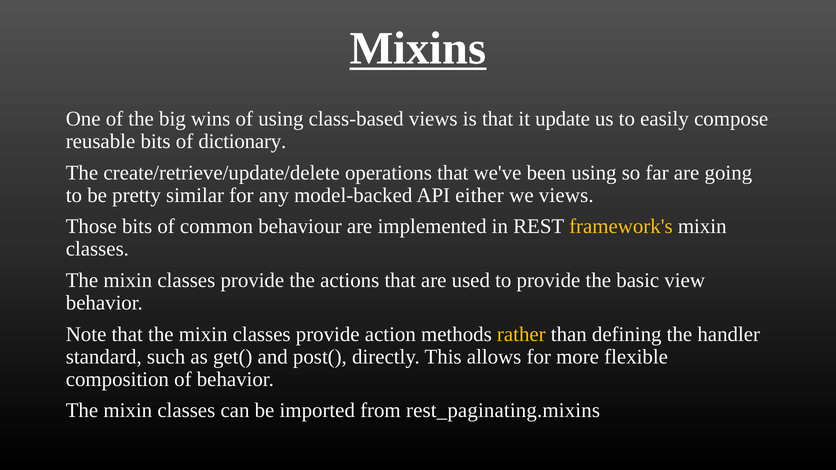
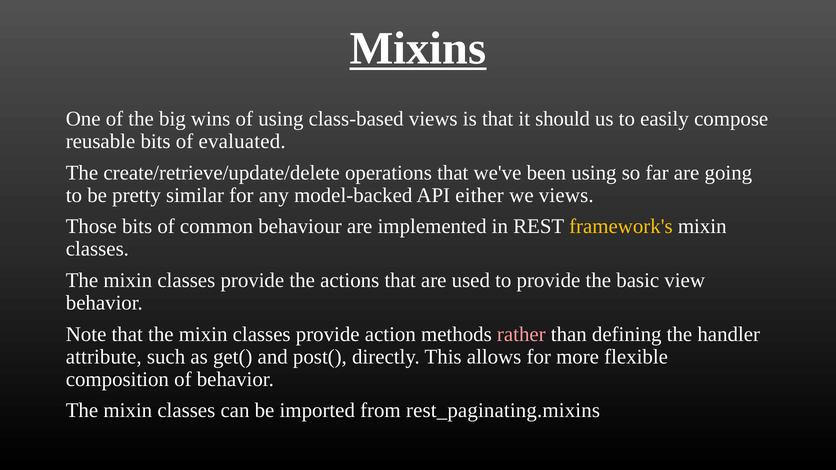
update: update -> should (563, 119)
dictionary: dictionary -> evaluated (242, 141)
rather colour: yellow -> pink (521, 334)
standard: standard -> attribute (104, 357)
